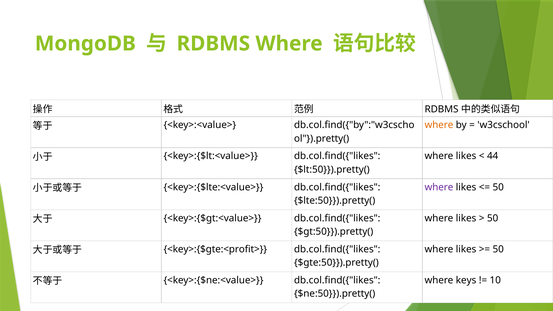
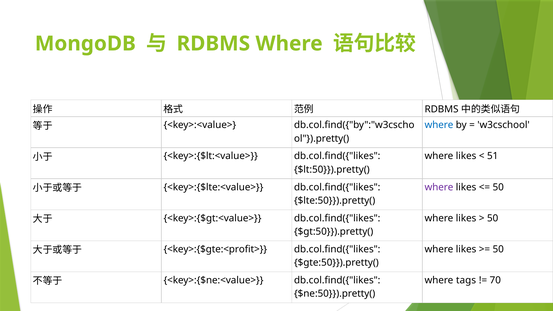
where colour: orange -> blue (439, 125)
44: 44 -> 51 (493, 156)
keys: keys -> tags (466, 280)
10: 10 -> 70 (495, 280)
